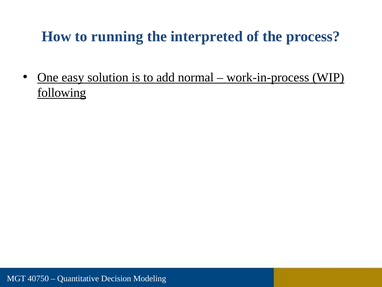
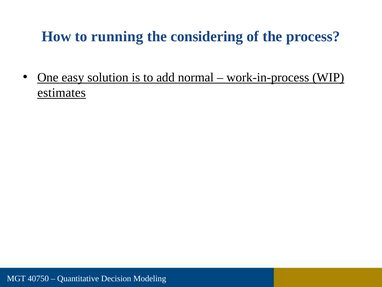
interpreted: interpreted -> considering (207, 36)
following: following -> estimates (62, 93)
